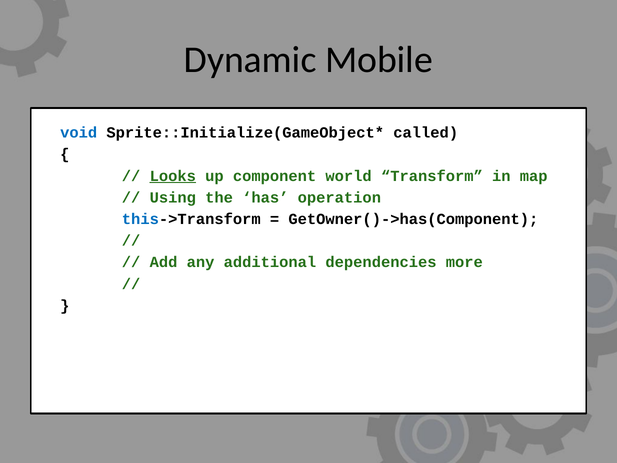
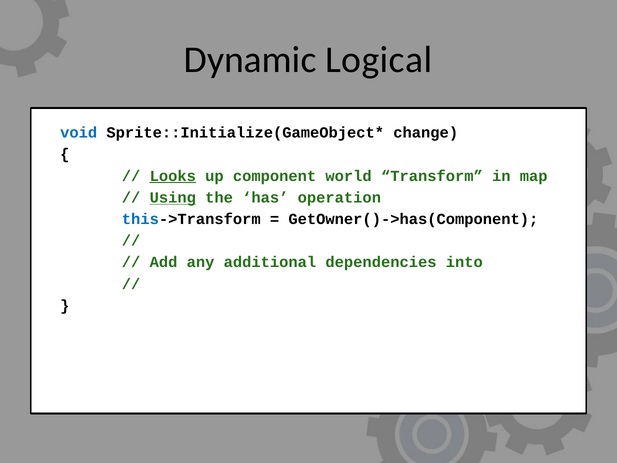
Mobile: Mobile -> Logical (379, 60)
called: called -> change (426, 133)
Using underline: none -> present (173, 197)
more: more -> into (464, 262)
